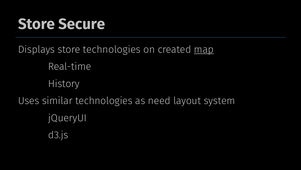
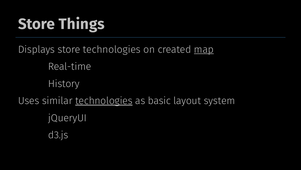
Secure: Secure -> Things (82, 24)
technologies underline: none -> present (104, 100)
need: need -> basic (159, 100)
